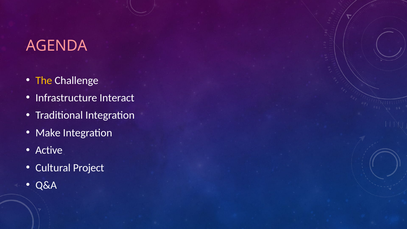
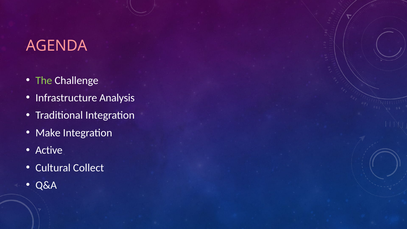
The colour: yellow -> light green (44, 80)
Interact: Interact -> Analysis (117, 98)
Project: Project -> Collect (89, 168)
